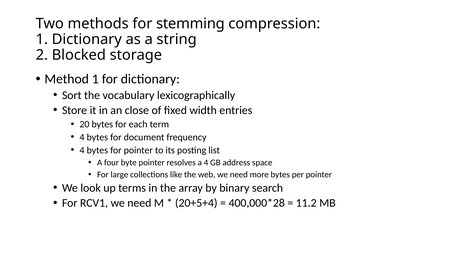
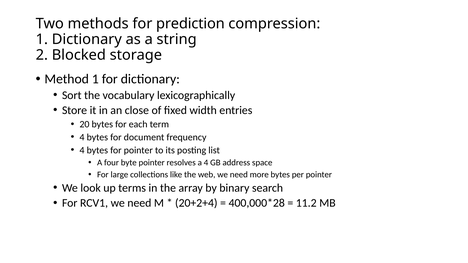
stemming: stemming -> prediction (190, 24)
20+5+4: 20+5+4 -> 20+2+4 (196, 203)
